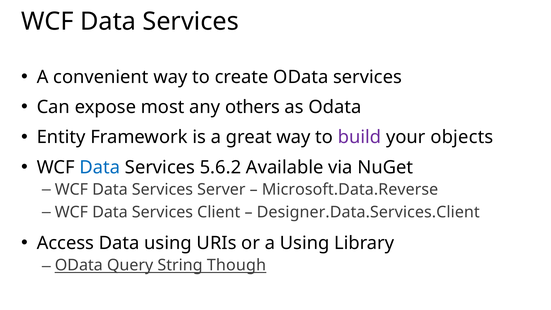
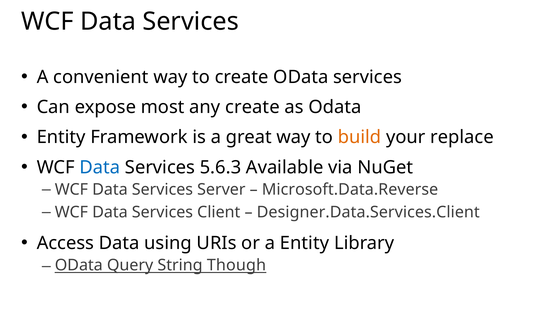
any others: others -> create (252, 107)
build colour: purple -> orange (360, 137)
objects: objects -> replace (462, 137)
5.6.2: 5.6.2 -> 5.6.3 (220, 167)
a Using: Using -> Entity (305, 243)
